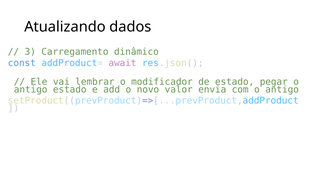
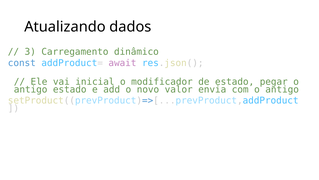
lembrar: lembrar -> inicial (95, 82)
